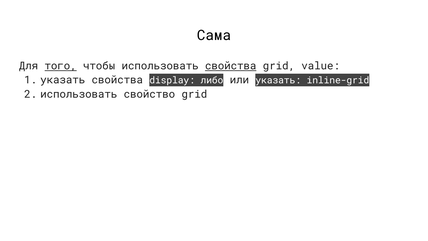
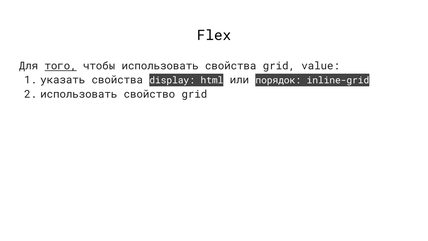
Сама: Сама -> Flex (214, 35)
свойства underline: present -> none (231, 66)
либо: либо -> html (212, 80)
или указать: указать -> порядок (278, 80)
